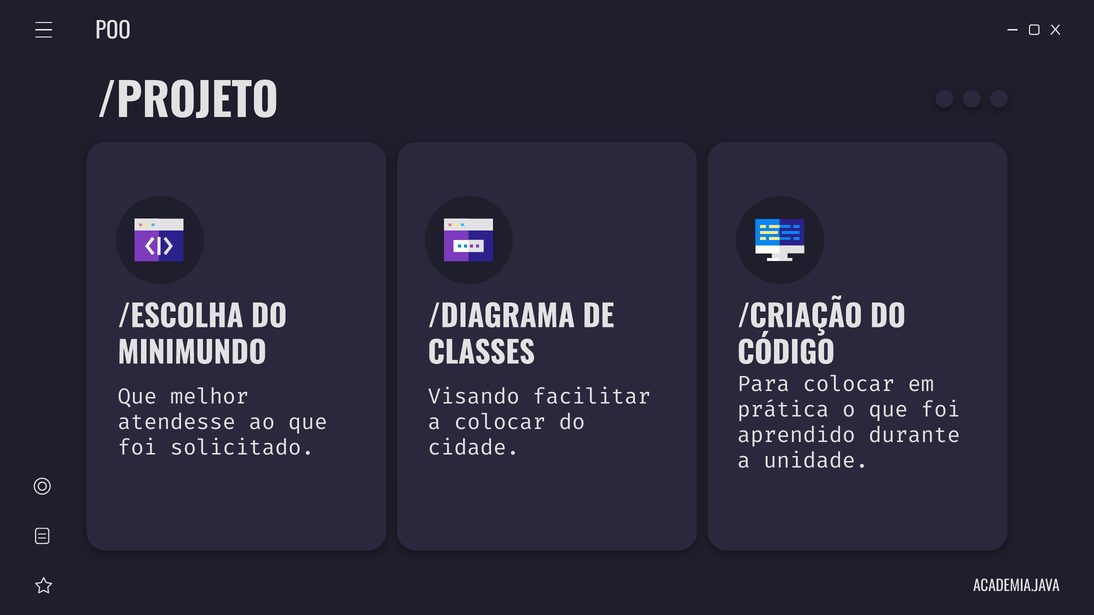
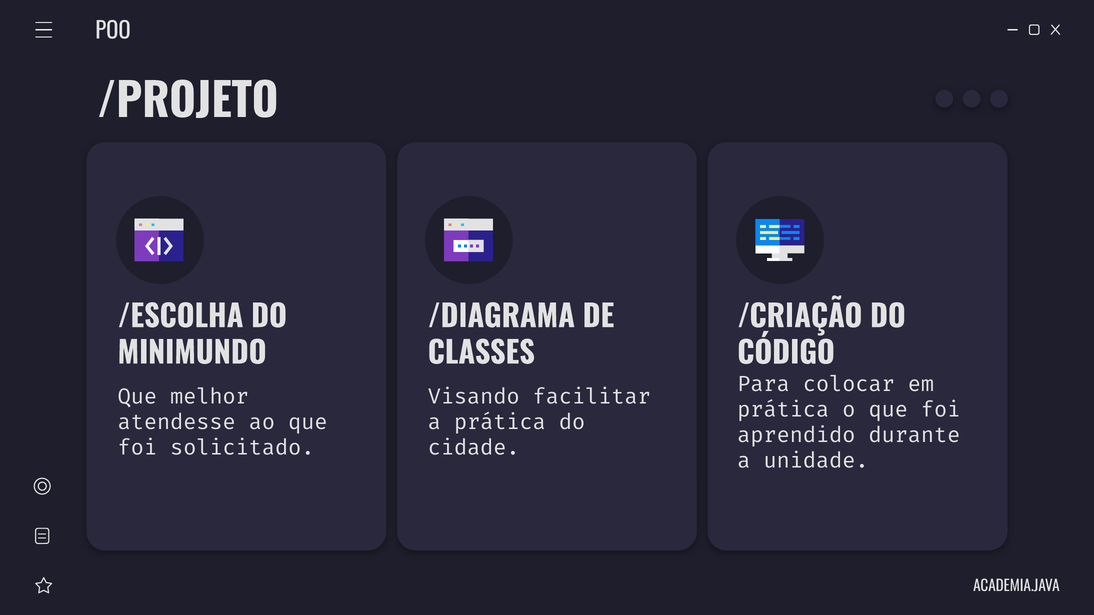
a colocar: colocar -> prática (500, 423)
